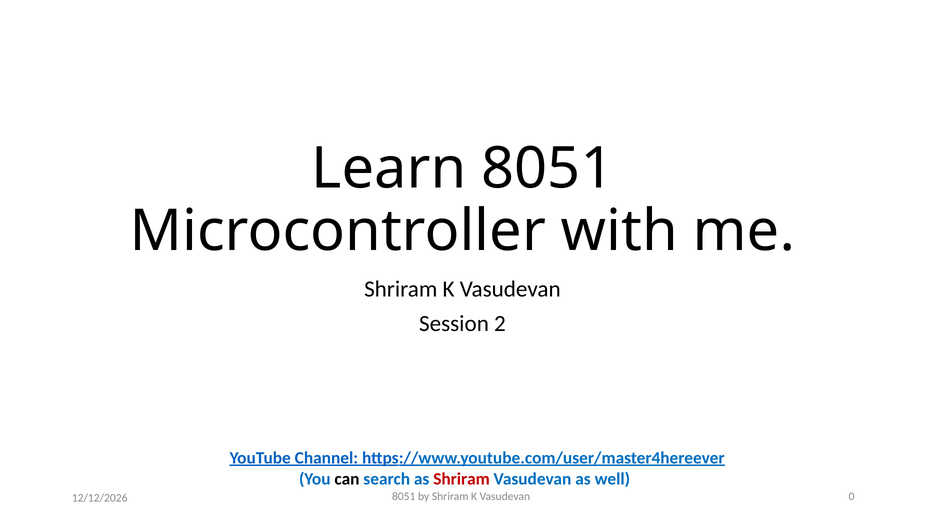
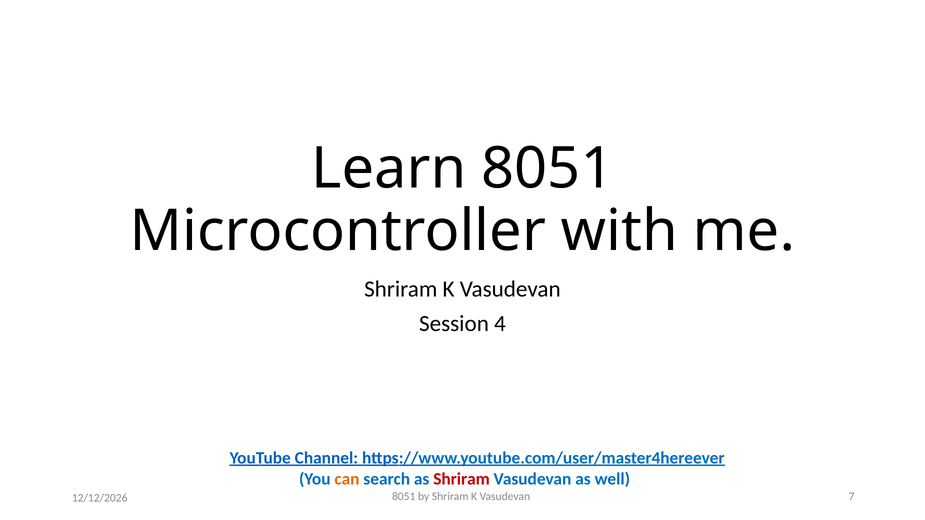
2: 2 -> 4 (500, 324)
can colour: black -> orange (347, 479)
0: 0 -> 7 (852, 497)
